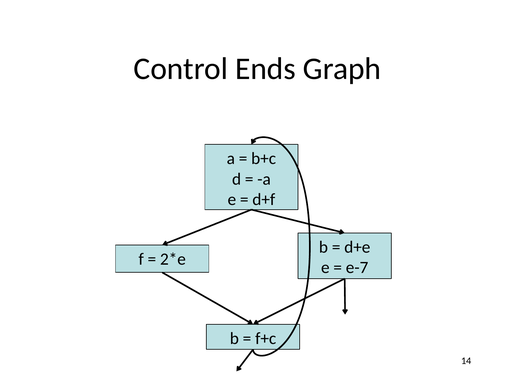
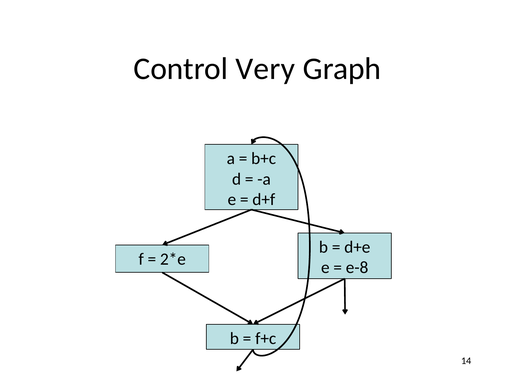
Ends: Ends -> Very (265, 69)
e-7: e-7 -> e-8 (357, 268)
